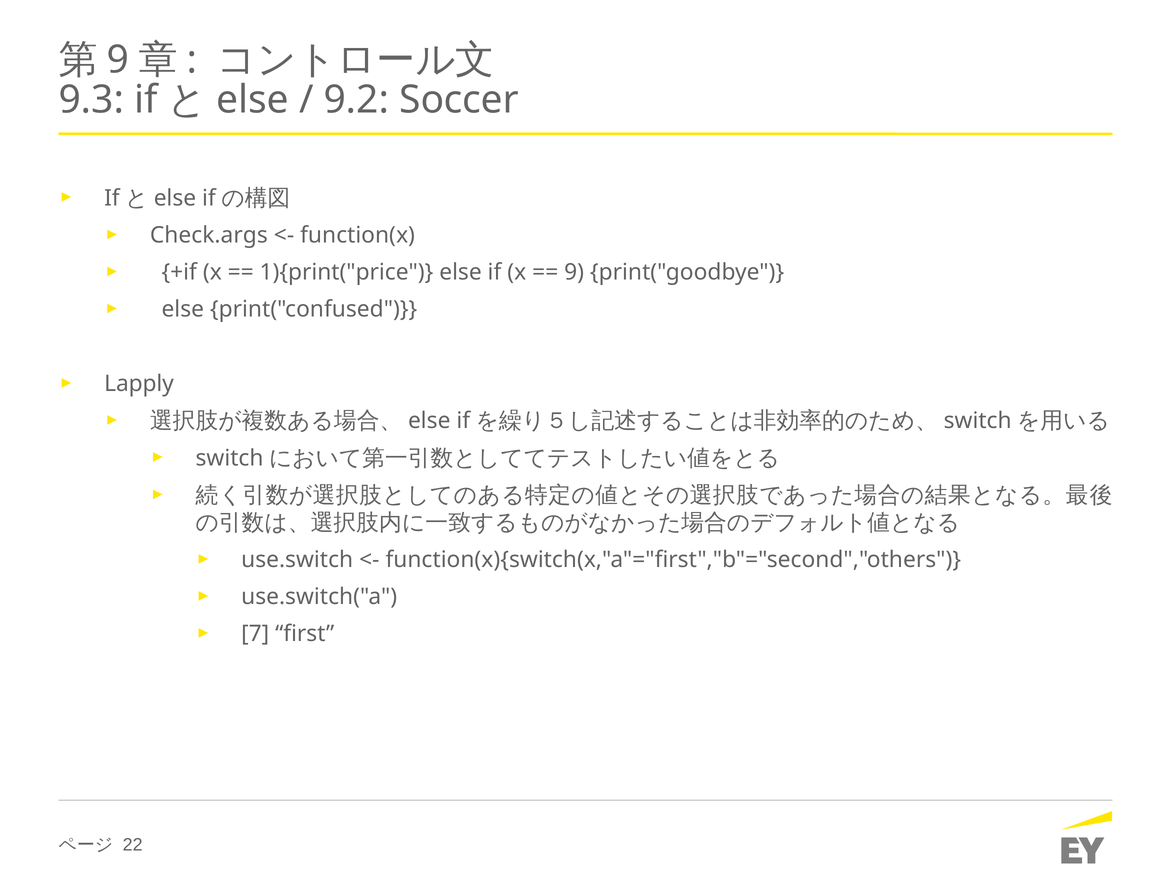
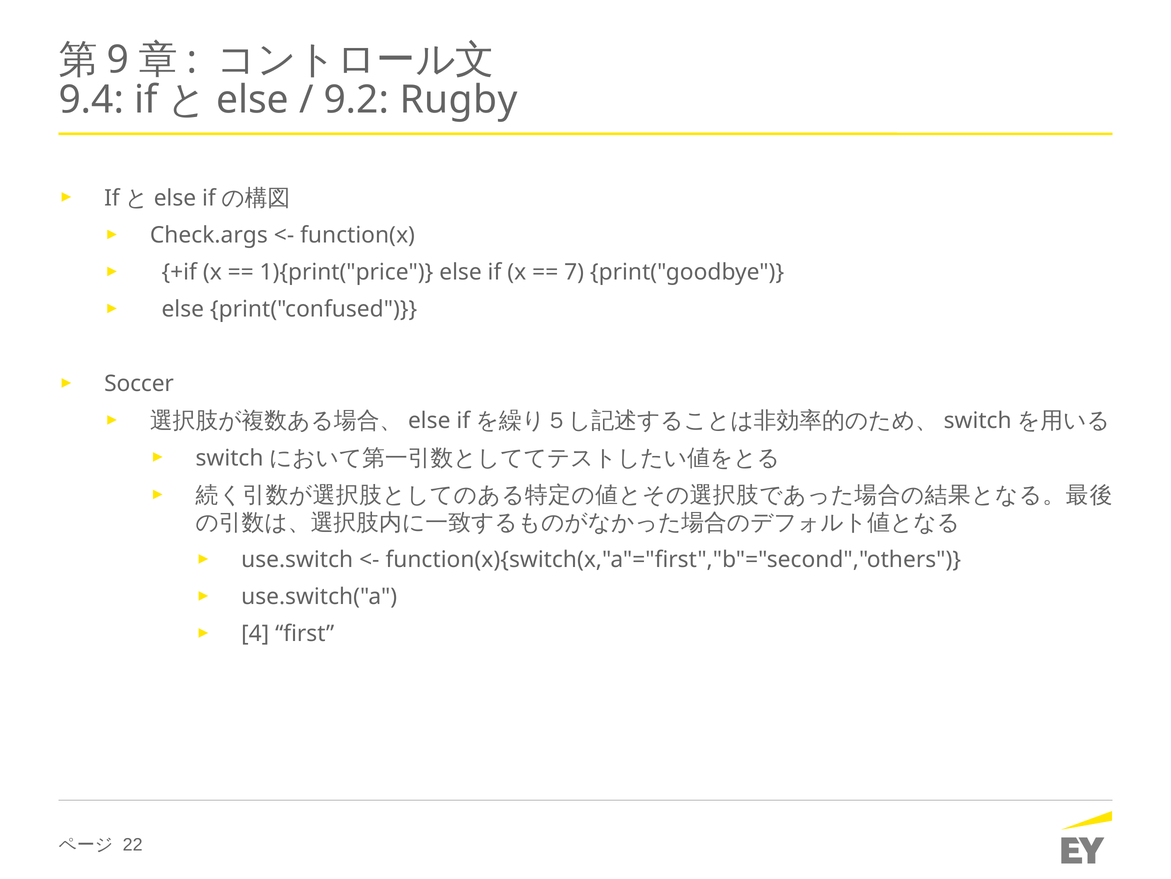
9.3: 9.3 -> 9.4 (91, 100)
Soccer: Soccer -> Rugby (459, 100)
9: 9 -> 7 (574, 272)
Lapply: Lapply -> Soccer (139, 383)
7: 7 -> 4 (255, 633)
